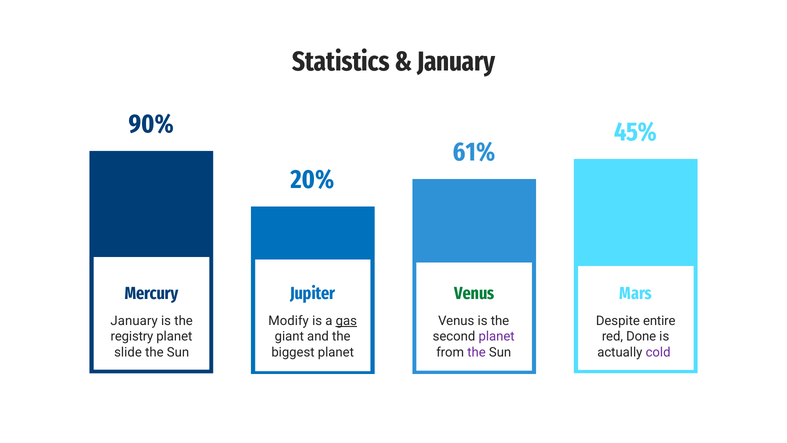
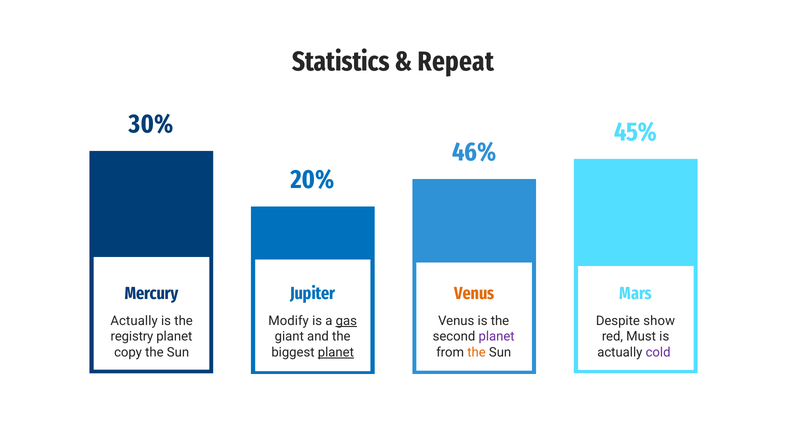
January: January -> Repeat (456, 62)
90%: 90% -> 30% (151, 124)
61%: 61% -> 46% (474, 152)
Venus colour: green -> orange (474, 293)
January: January -> Actually (134, 321)
entire: entire -> show (659, 321)
Done: Done -> Must (641, 336)
slide: slide -> copy (128, 352)
planet underline: none -> present (336, 352)
the colour: purple -> orange (477, 352)
